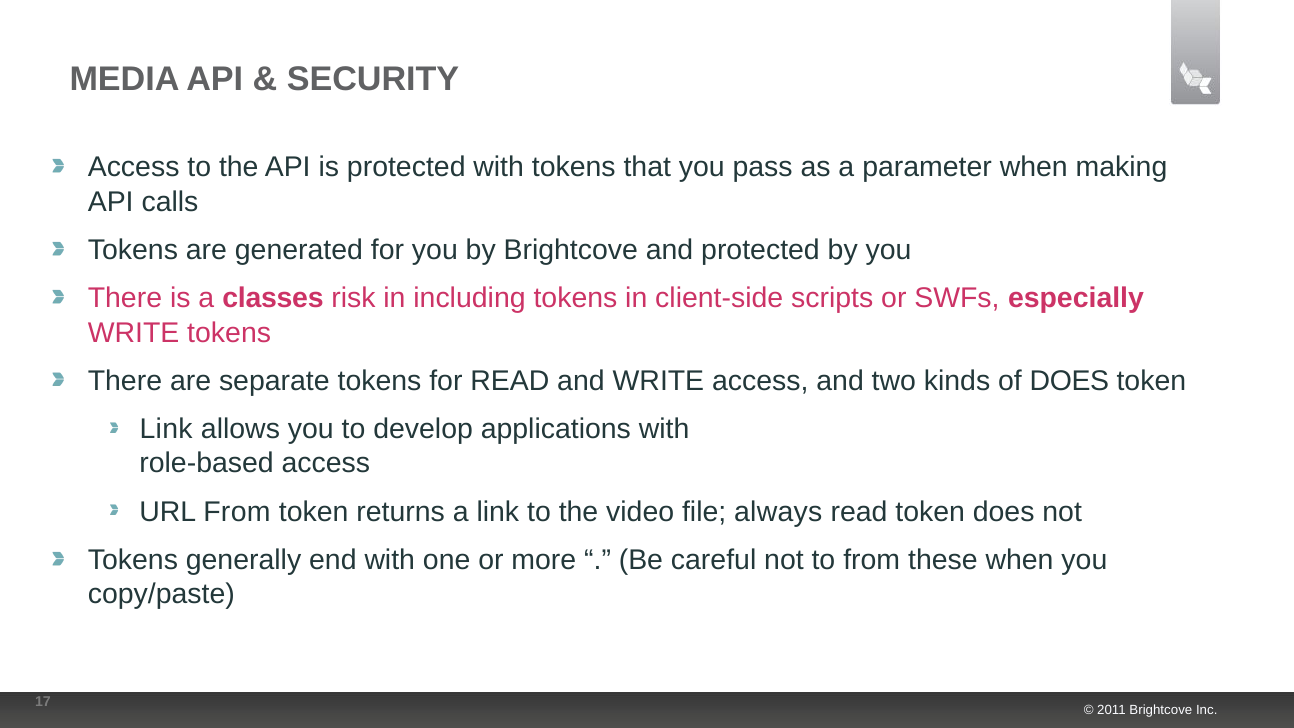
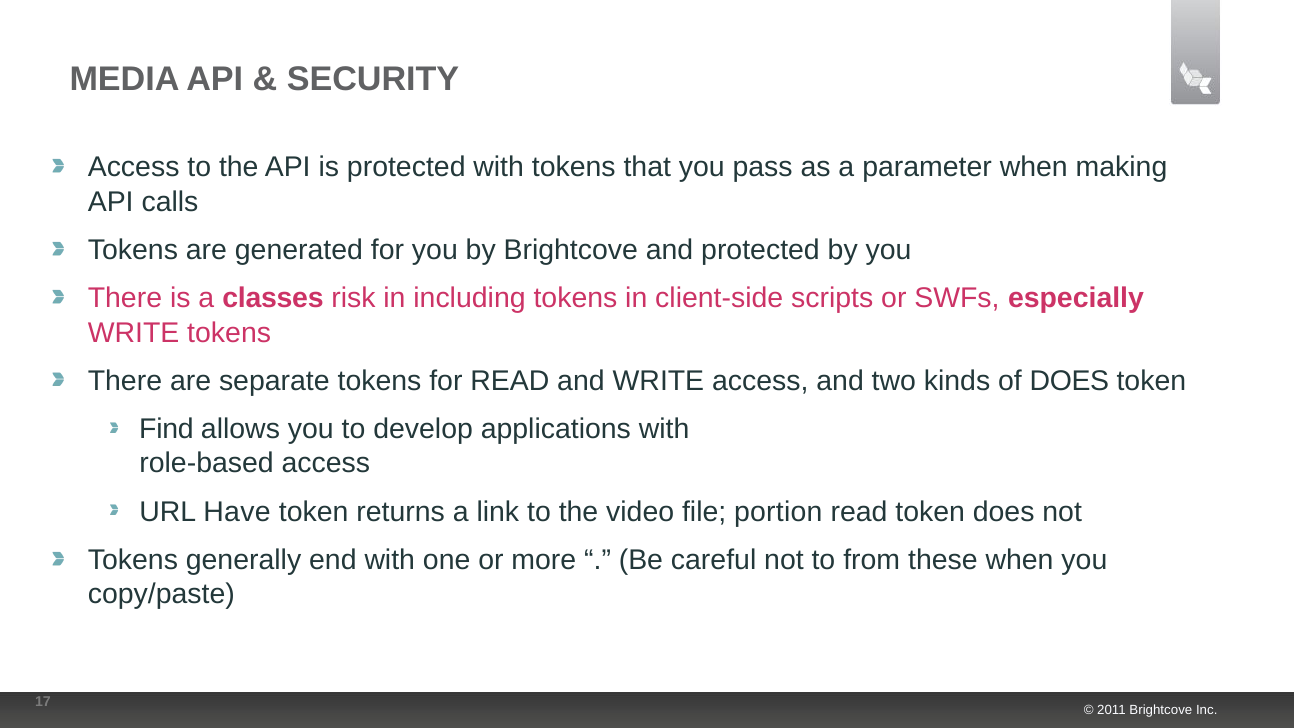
Link: Link -> Find (166, 429)
URL From: From -> Have (237, 512)
always: always -> portion (778, 512)
